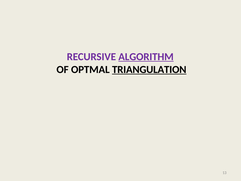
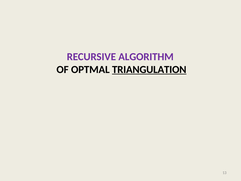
ALGORITHM underline: present -> none (146, 57)
